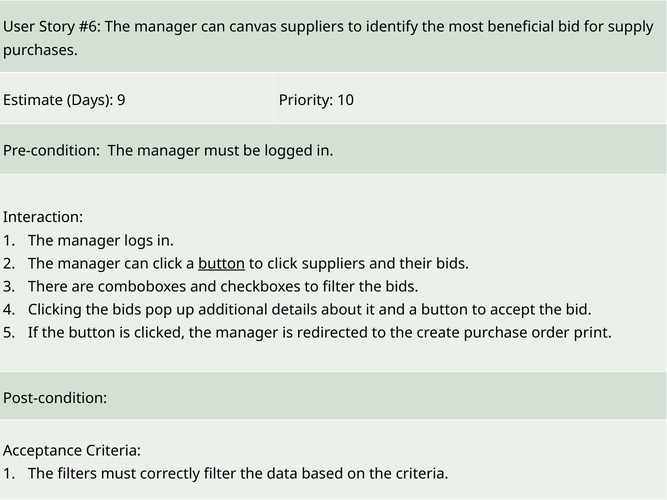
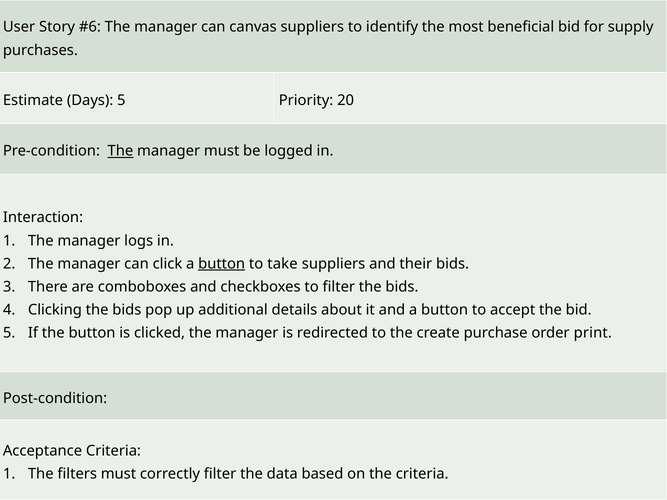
Days 9: 9 -> 5 (121, 100)
10: 10 -> 20 (346, 100)
The underline: none -> present (120, 151)
to click: click -> take (282, 264)
